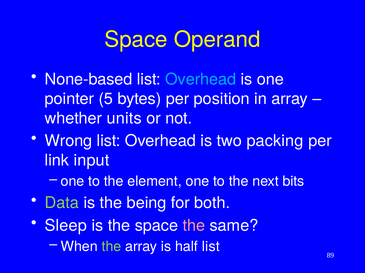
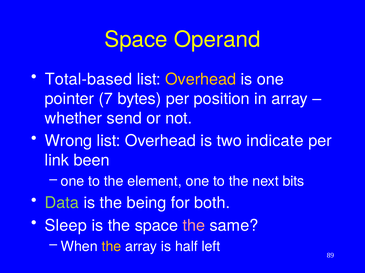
None-based: None-based -> Total-based (88, 80)
Overhead colour: light blue -> yellow (201, 80)
5: 5 -> 7 (106, 99)
units: units -> send (124, 119)
packing: packing -> indicate (275, 141)
input: input -> been (92, 161)
the colour: light green -> yellow (111, 247)
half list: list -> left (211, 247)
